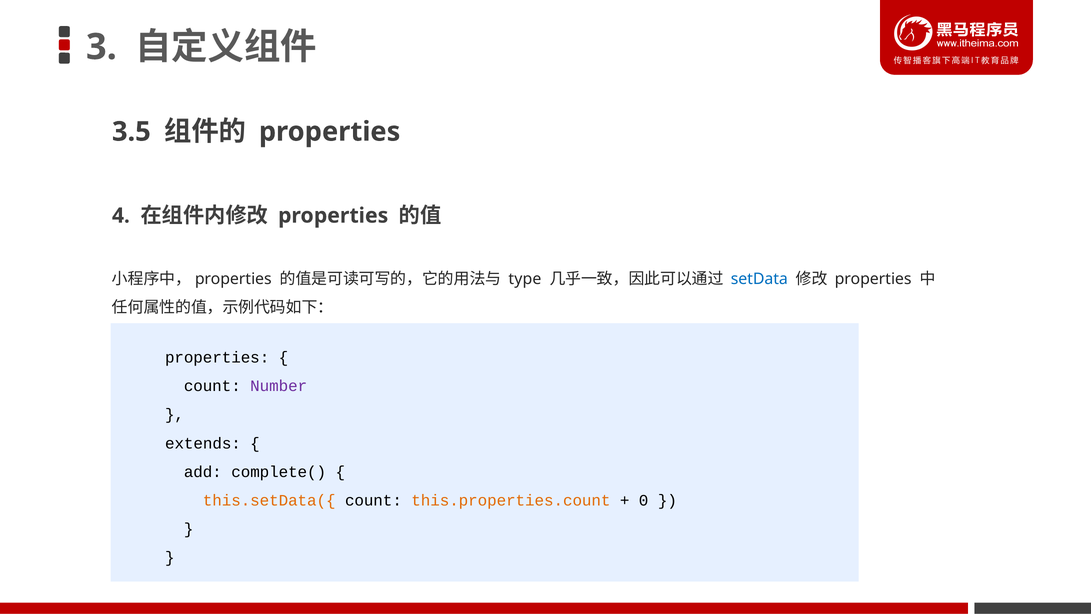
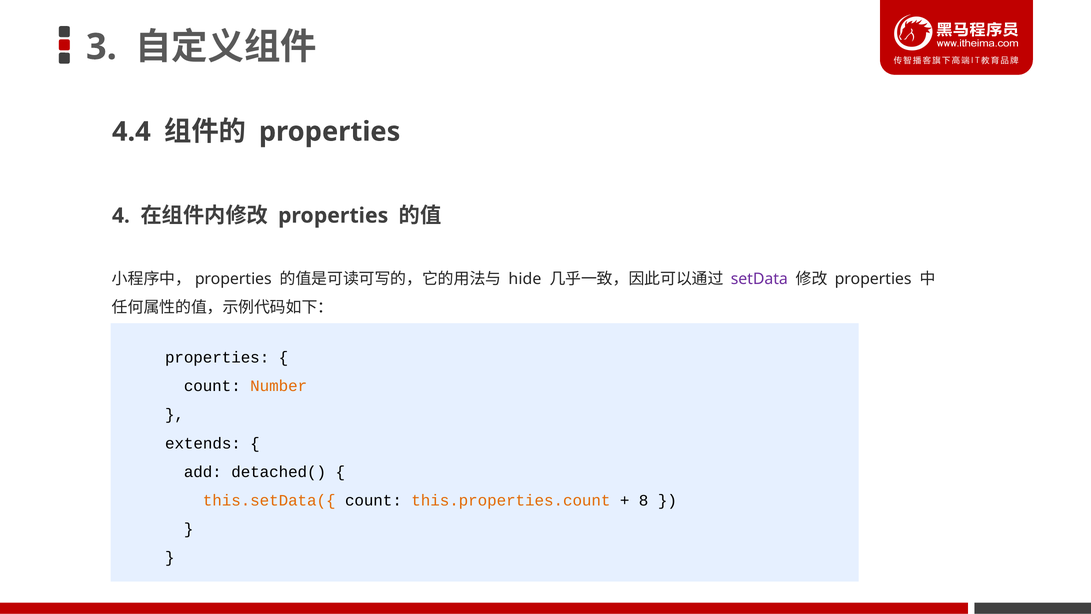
3.5: 3.5 -> 4.4 (131, 132)
type: type -> hide (525, 279)
setData colour: blue -> purple (759, 279)
Number colour: purple -> orange (279, 386)
complete(: complete( -> detached( (279, 472)
0: 0 -> 8 (644, 500)
